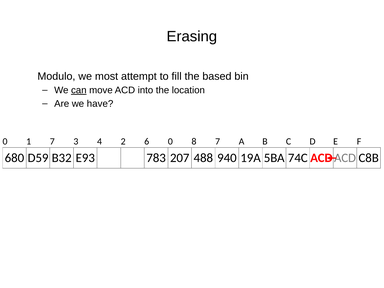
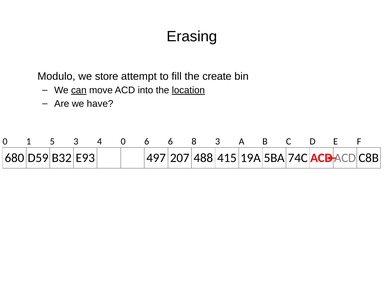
most: most -> store (107, 76)
based: based -> create (217, 76)
location underline: none -> present (188, 90)
1 7: 7 -> 5 (52, 141)
4 2: 2 -> 0 (123, 141)
6 0: 0 -> 6 (170, 141)
8 7: 7 -> 3 (218, 141)
783: 783 -> 497 (156, 158)
940: 940 -> 415 (227, 158)
